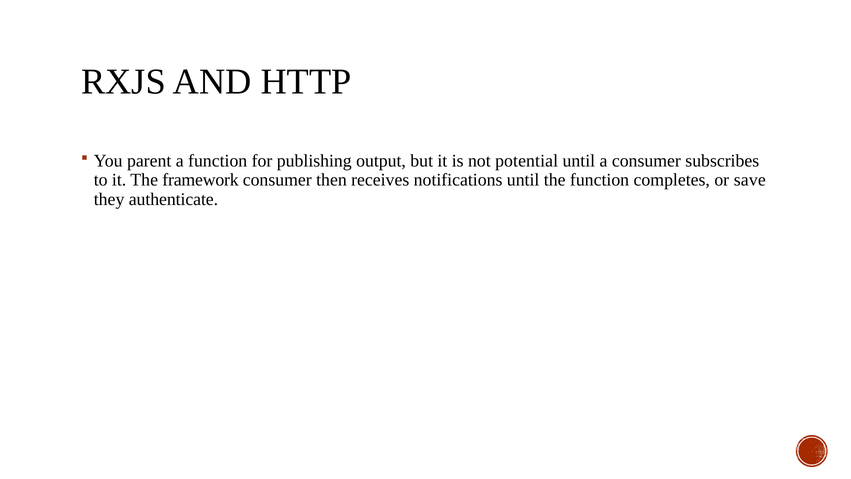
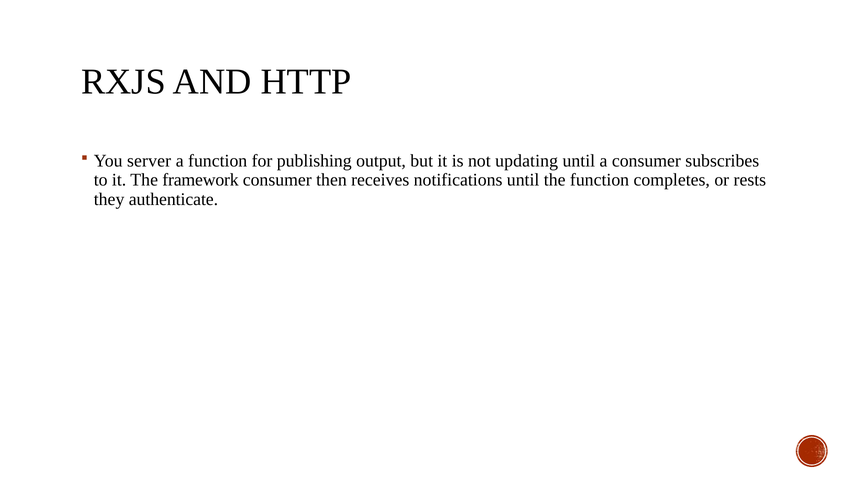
parent: parent -> server (149, 161)
potential: potential -> updating (527, 161)
save: save -> rests (750, 180)
